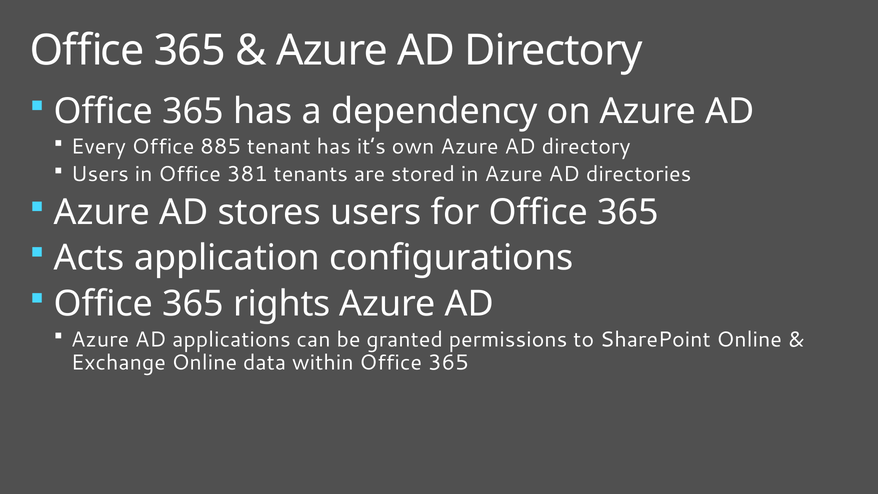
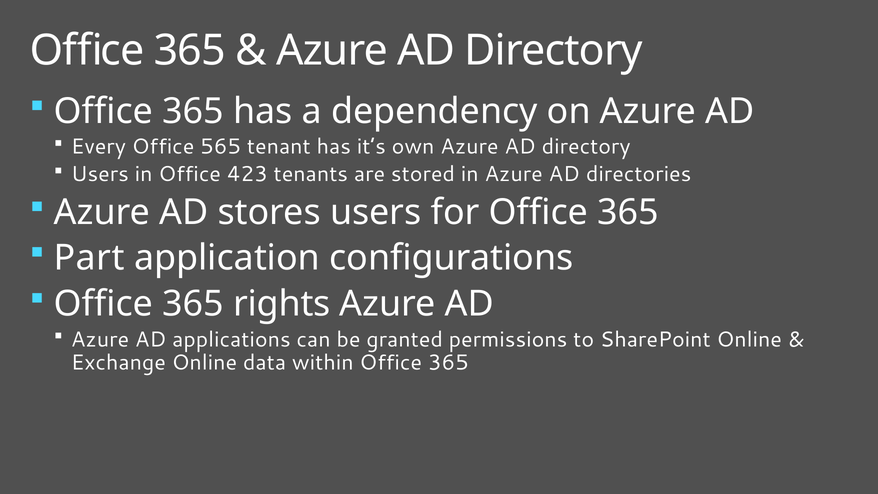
885: 885 -> 565 (221, 147)
381: 381 -> 423 (247, 174)
Acts: Acts -> Part (89, 258)
